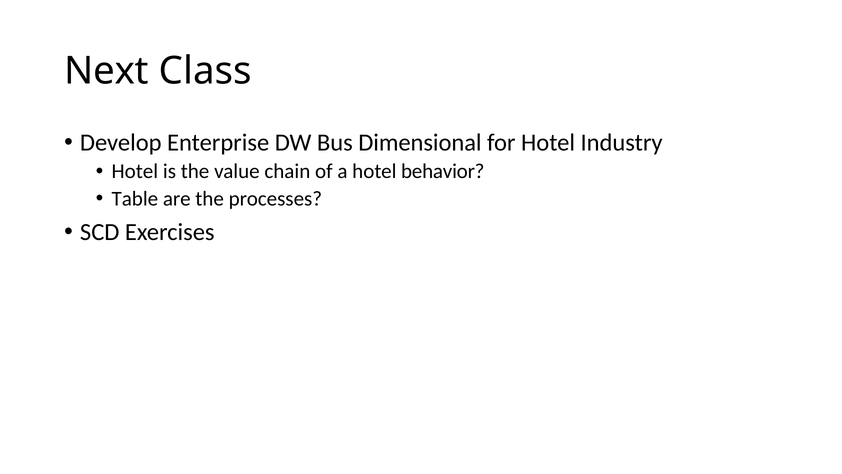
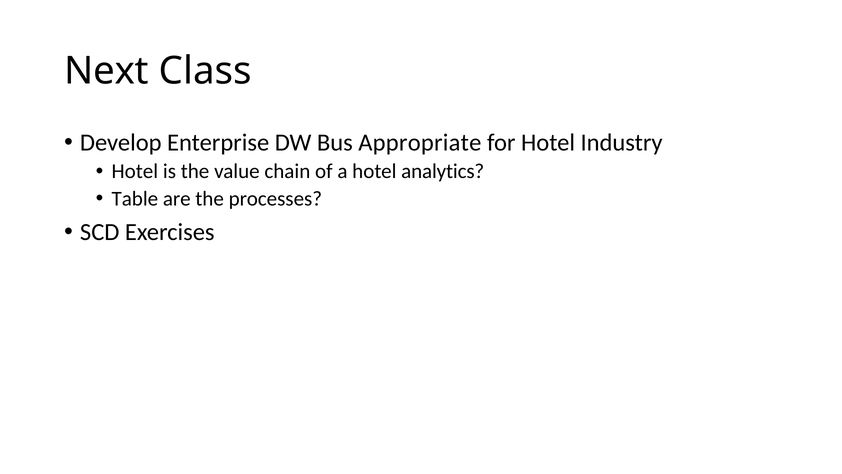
Dimensional: Dimensional -> Appropriate (420, 142)
behavior: behavior -> analytics (443, 171)
